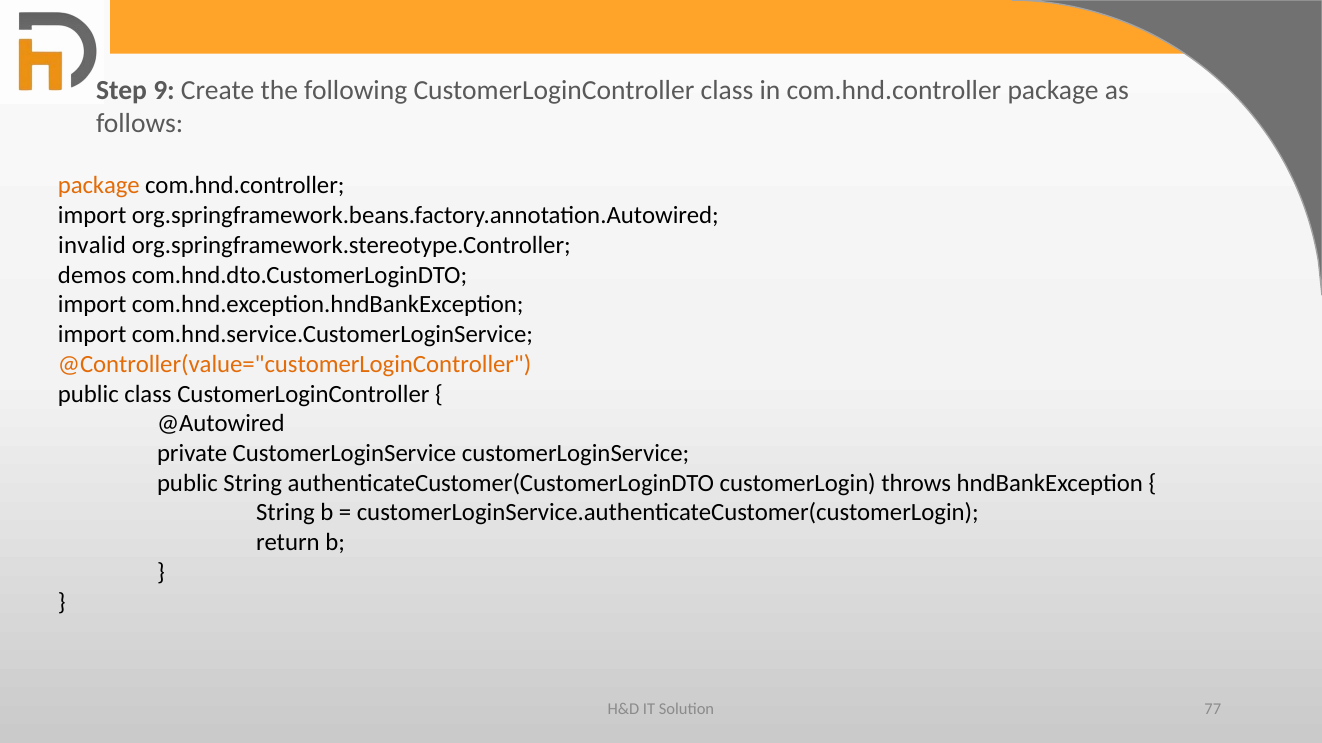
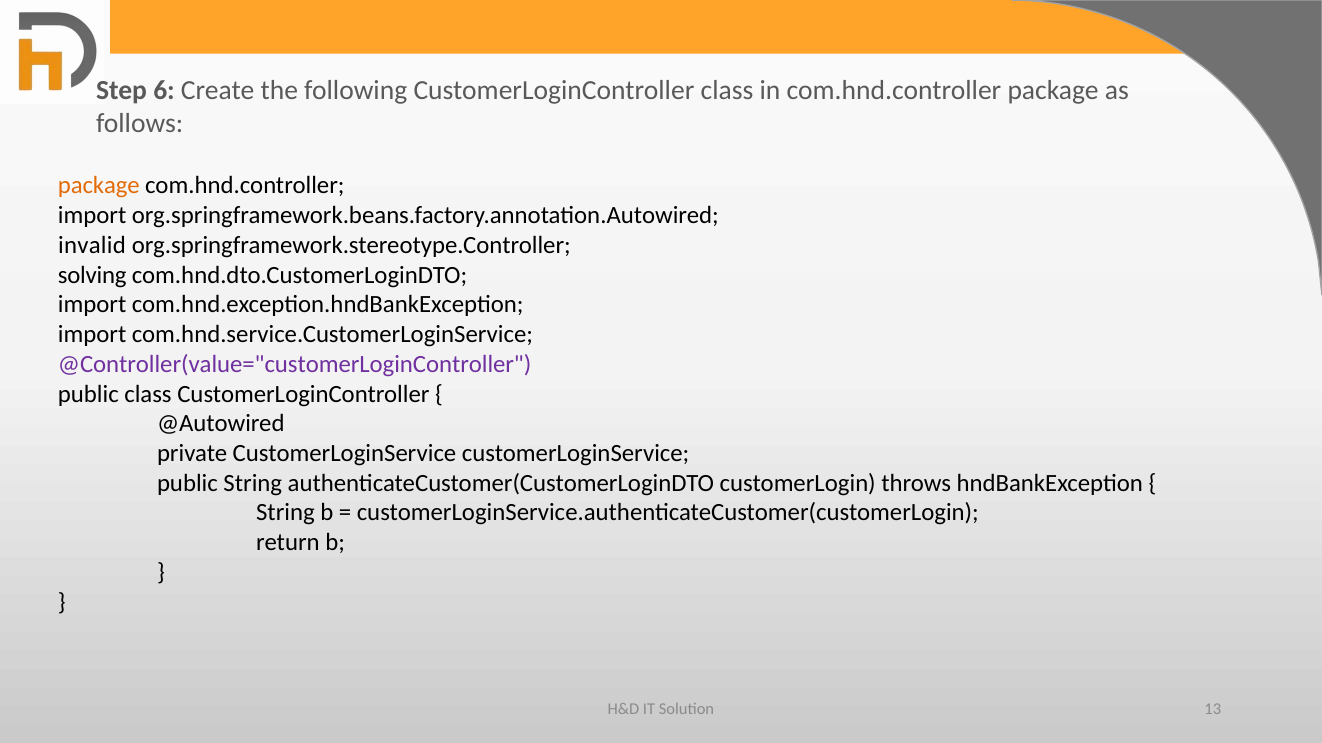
9: 9 -> 6 (164, 90)
demos: demos -> solving (92, 275)
@Controller(value="customerLoginController colour: orange -> purple (295, 364)
77: 77 -> 13 (1213, 710)
